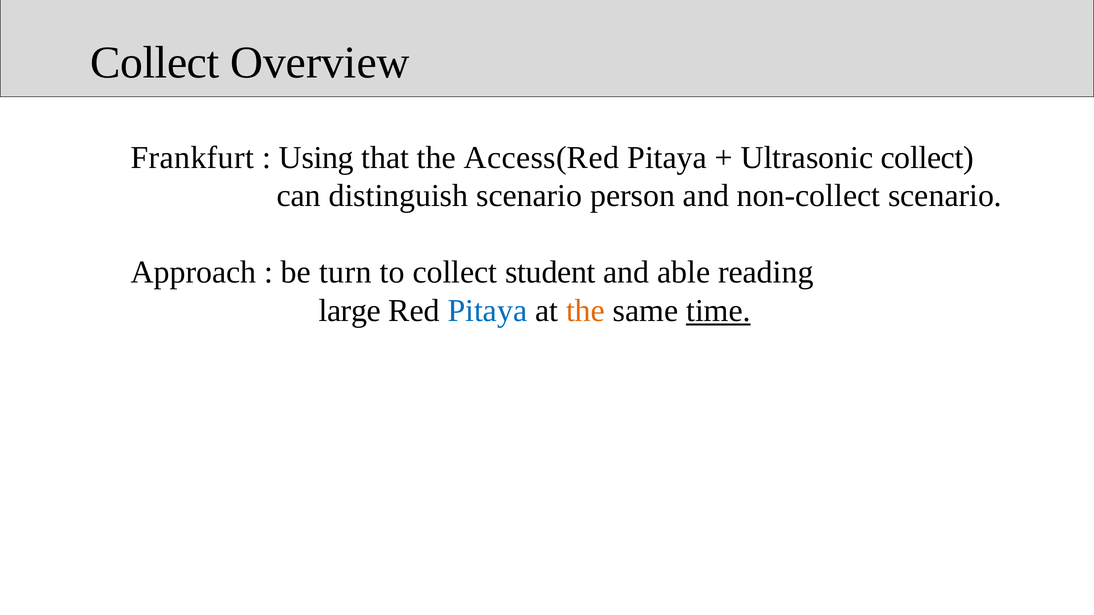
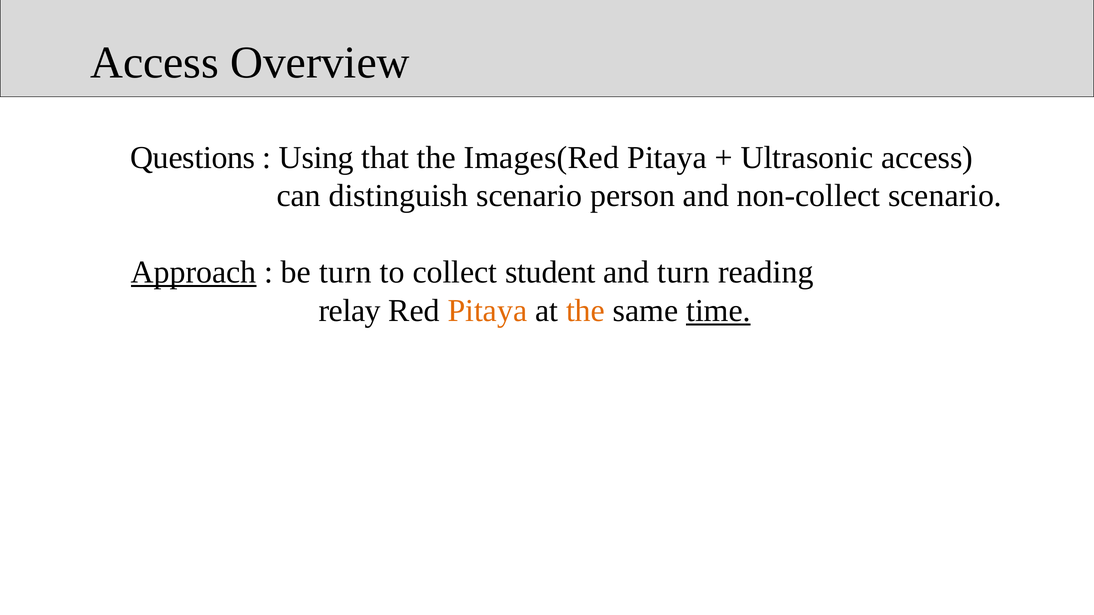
Collect: Collect -> Access (155, 63)
Frankfurt: Frankfurt -> Questions (193, 158)
Access(Red: Access(Red -> Images(Red (541, 158)
Ultrasonic collect: collect -> access (927, 158)
Approach underline: none -> present (194, 273)
and able: able -> turn (684, 273)
large: large -> relay (350, 311)
Pitaya colour: blue -> orange (487, 311)
